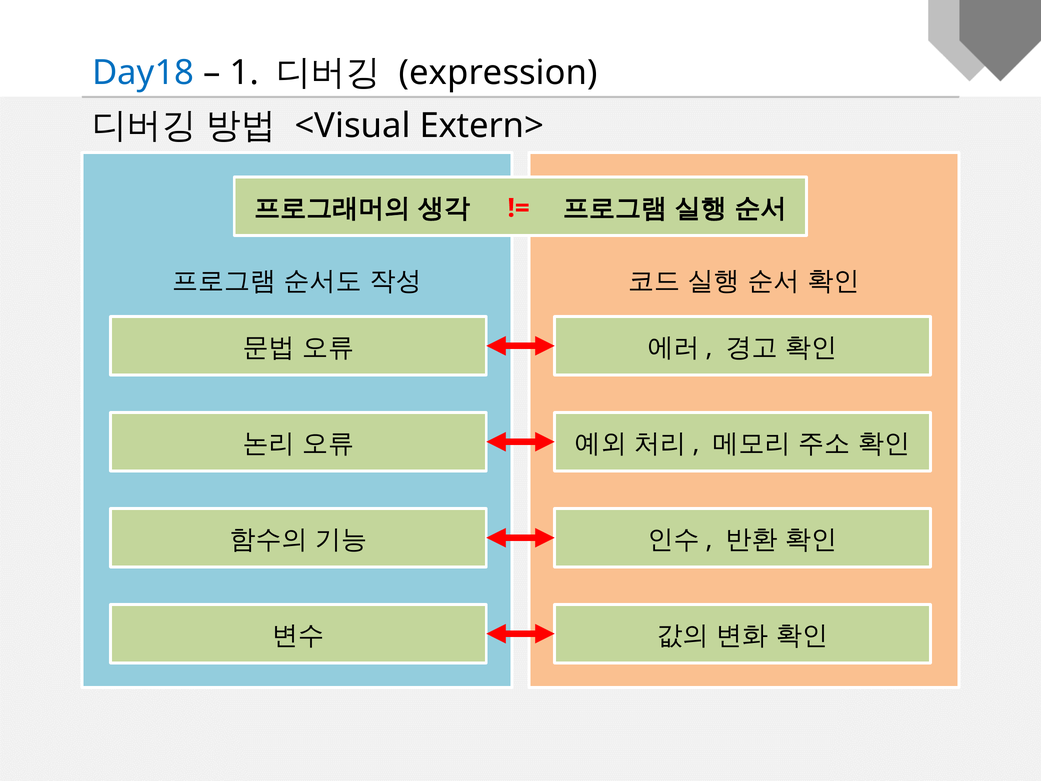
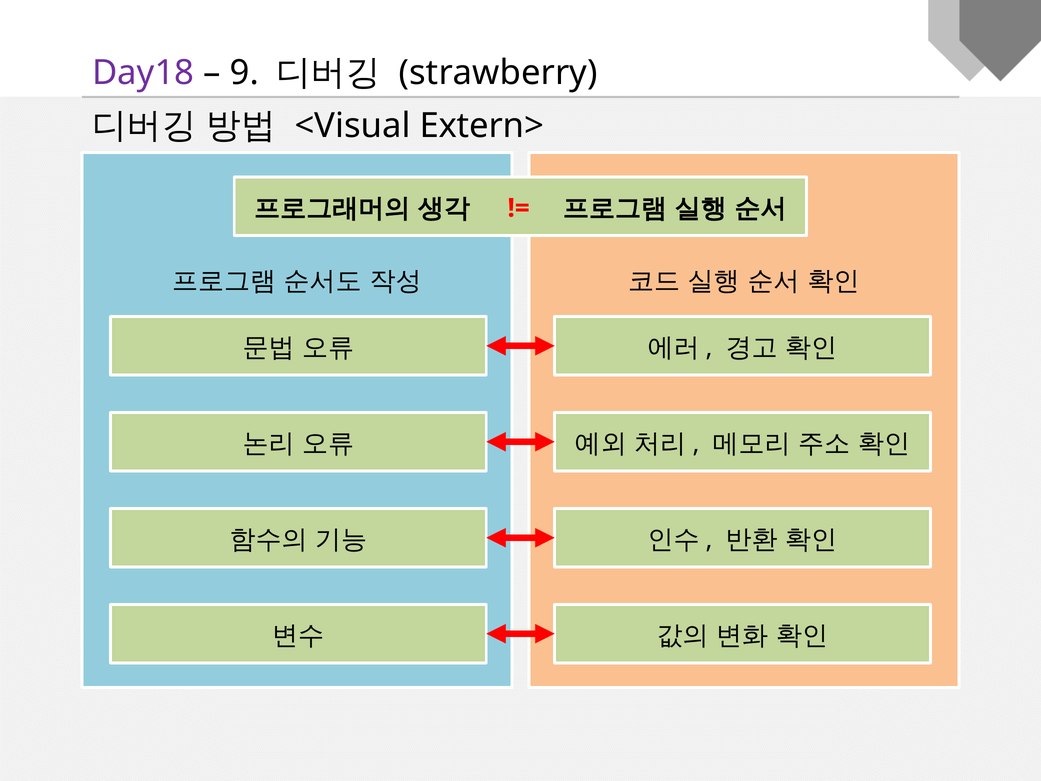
Day18 colour: blue -> purple (143, 73)
1: 1 -> 9 (244, 73)
expression: expression -> strawberry (498, 73)
